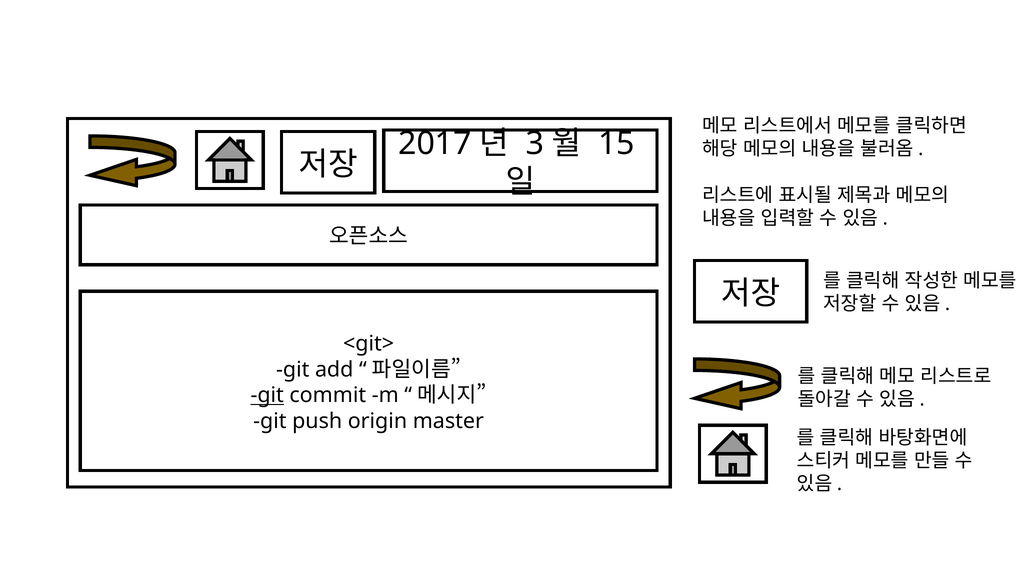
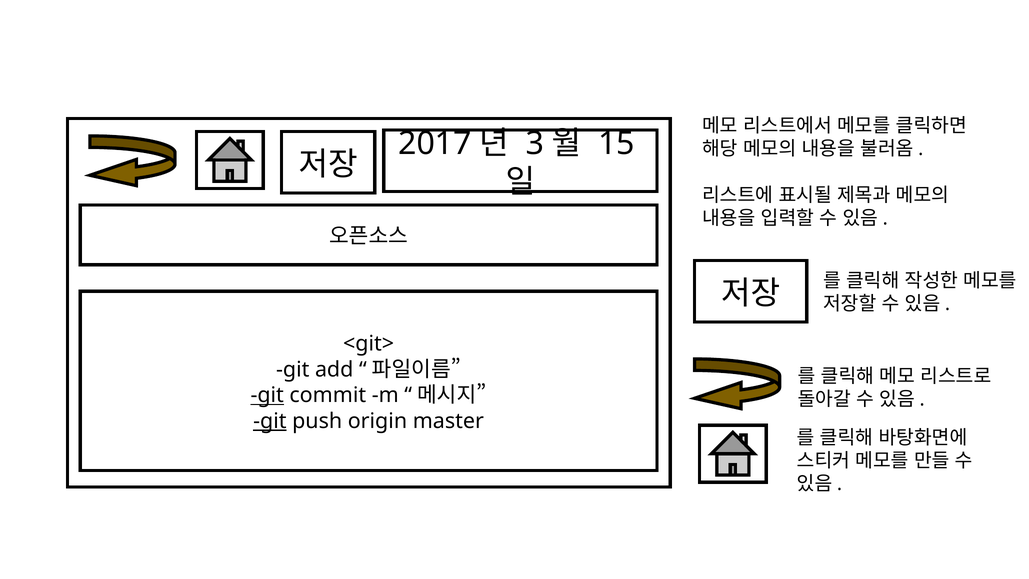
git underline: none -> present (270, 421)
